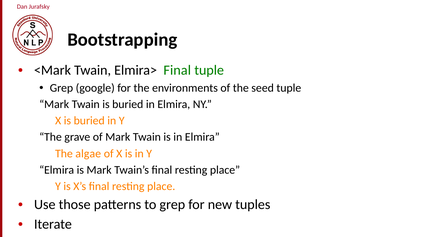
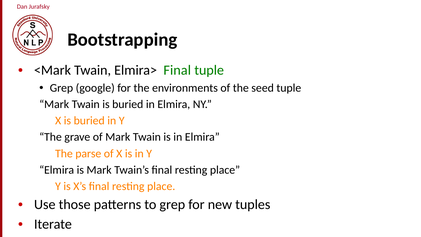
algae: algae -> parse (88, 153)
